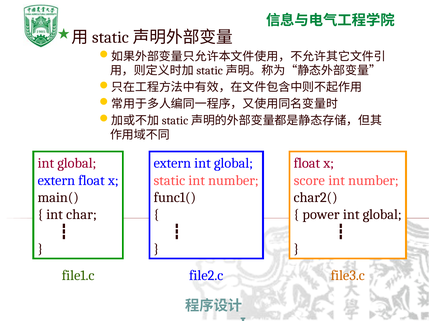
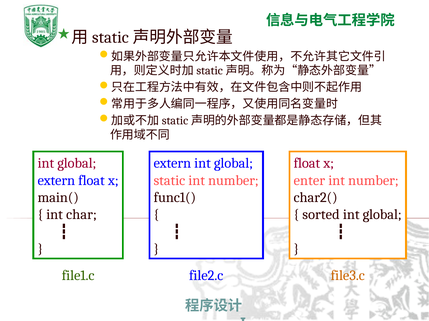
score: score -> enter (309, 181)
power: power -> sorted (321, 215)
